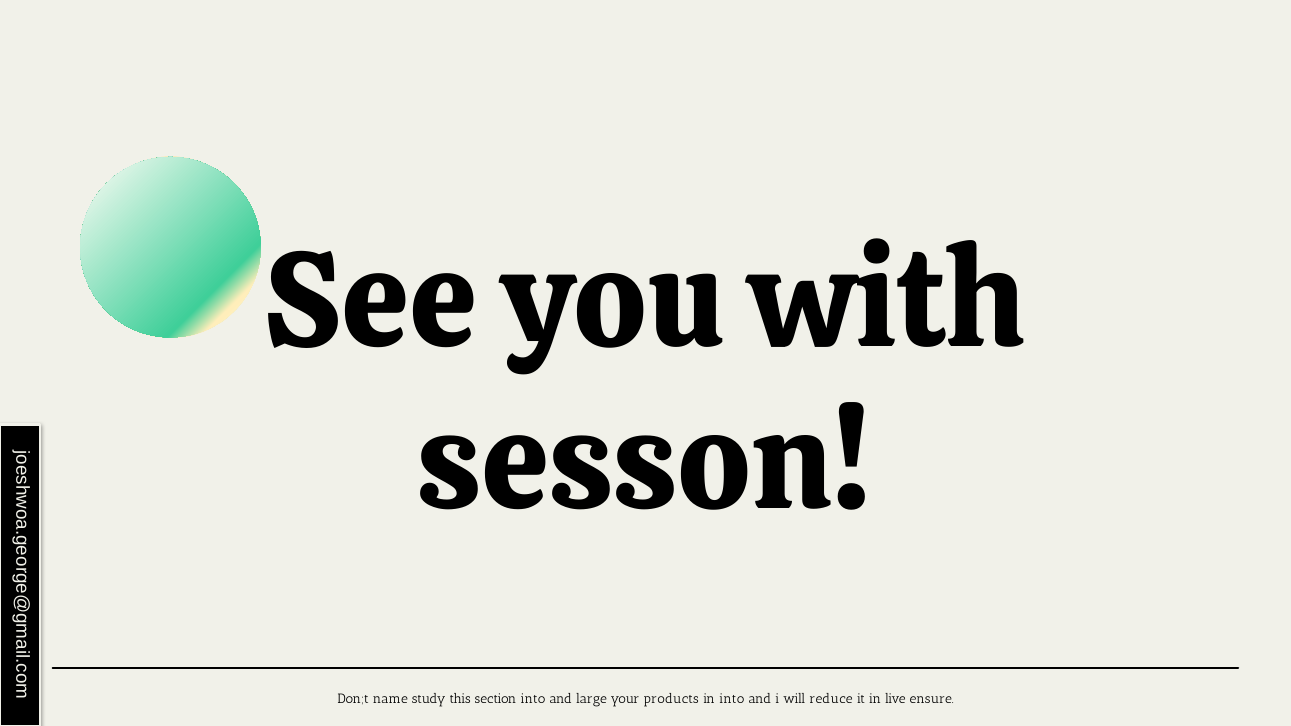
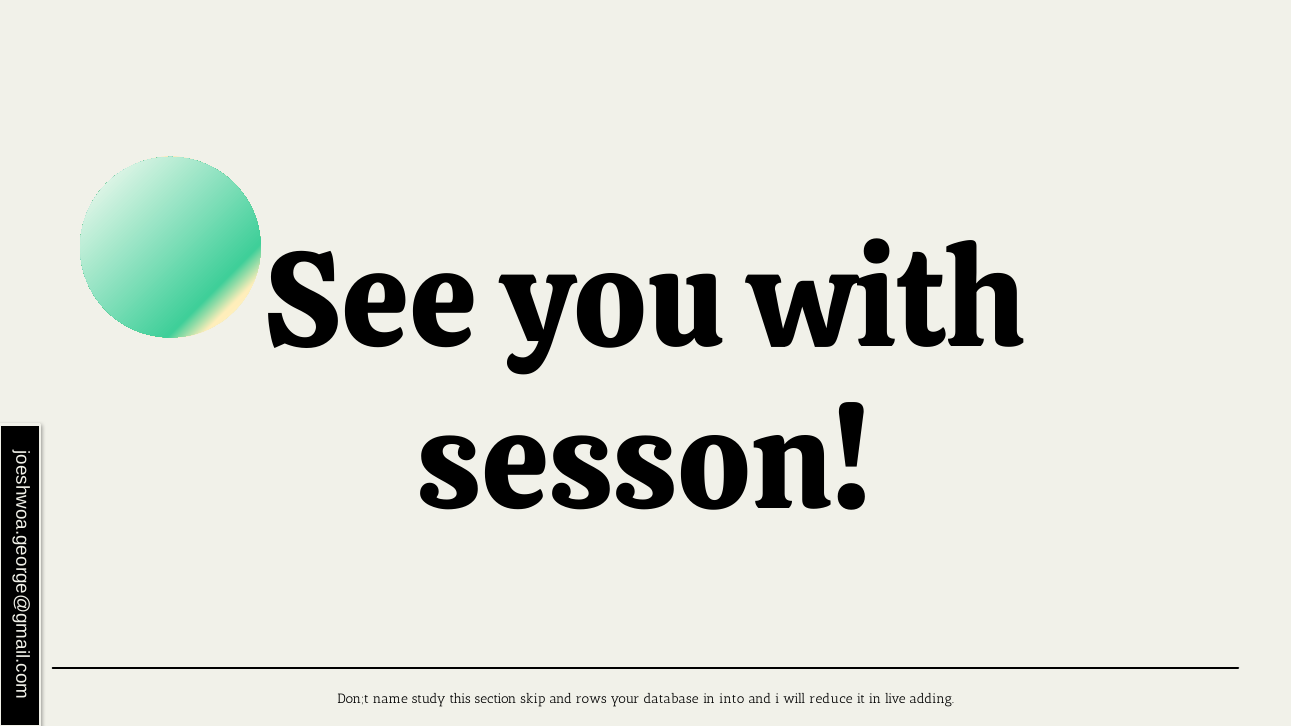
section into: into -> skip (533, 700)
large: large -> rows (591, 700)
products: products -> database (671, 700)
ensure: ensure -> adding (932, 700)
